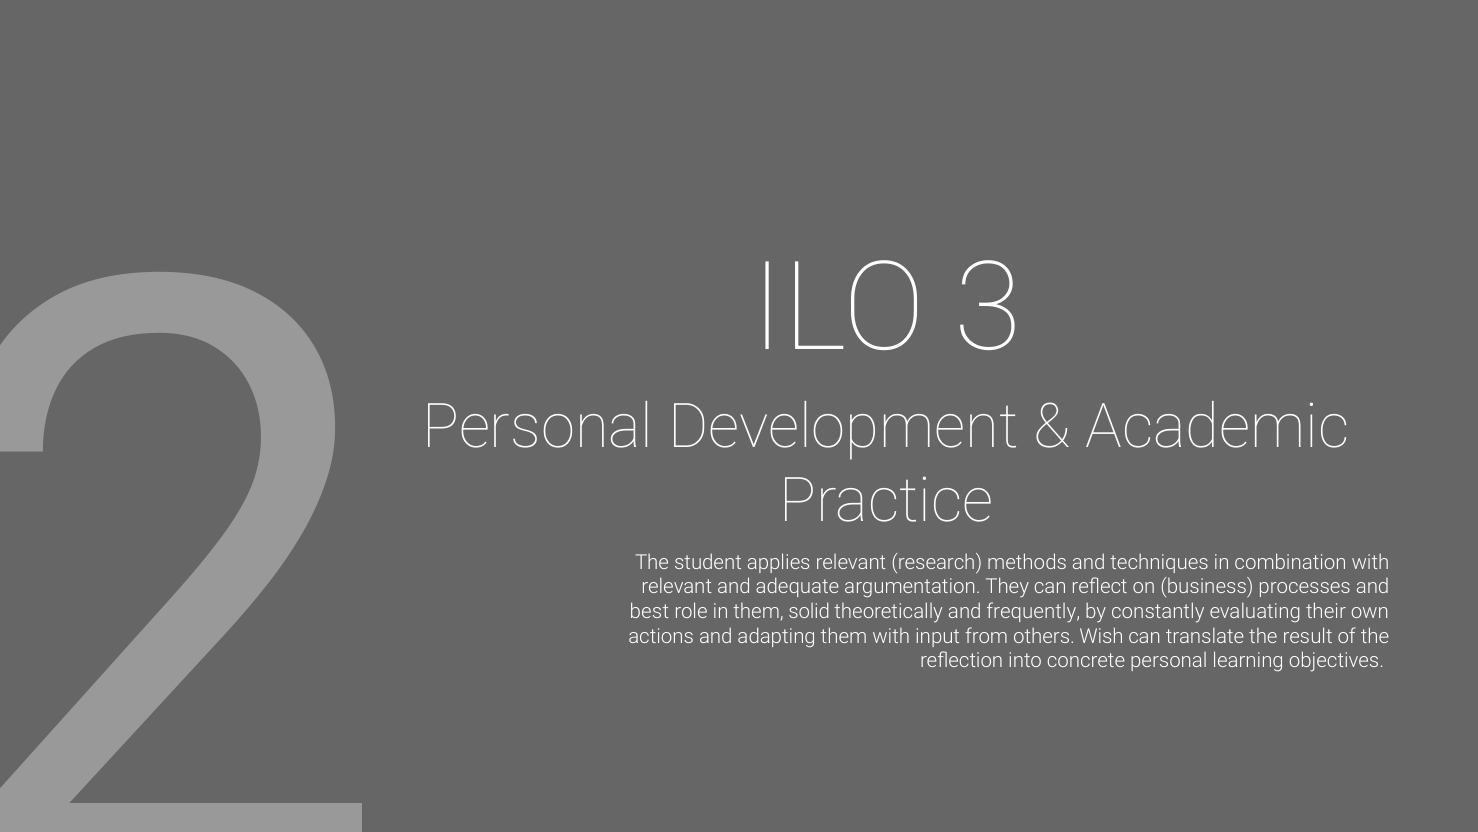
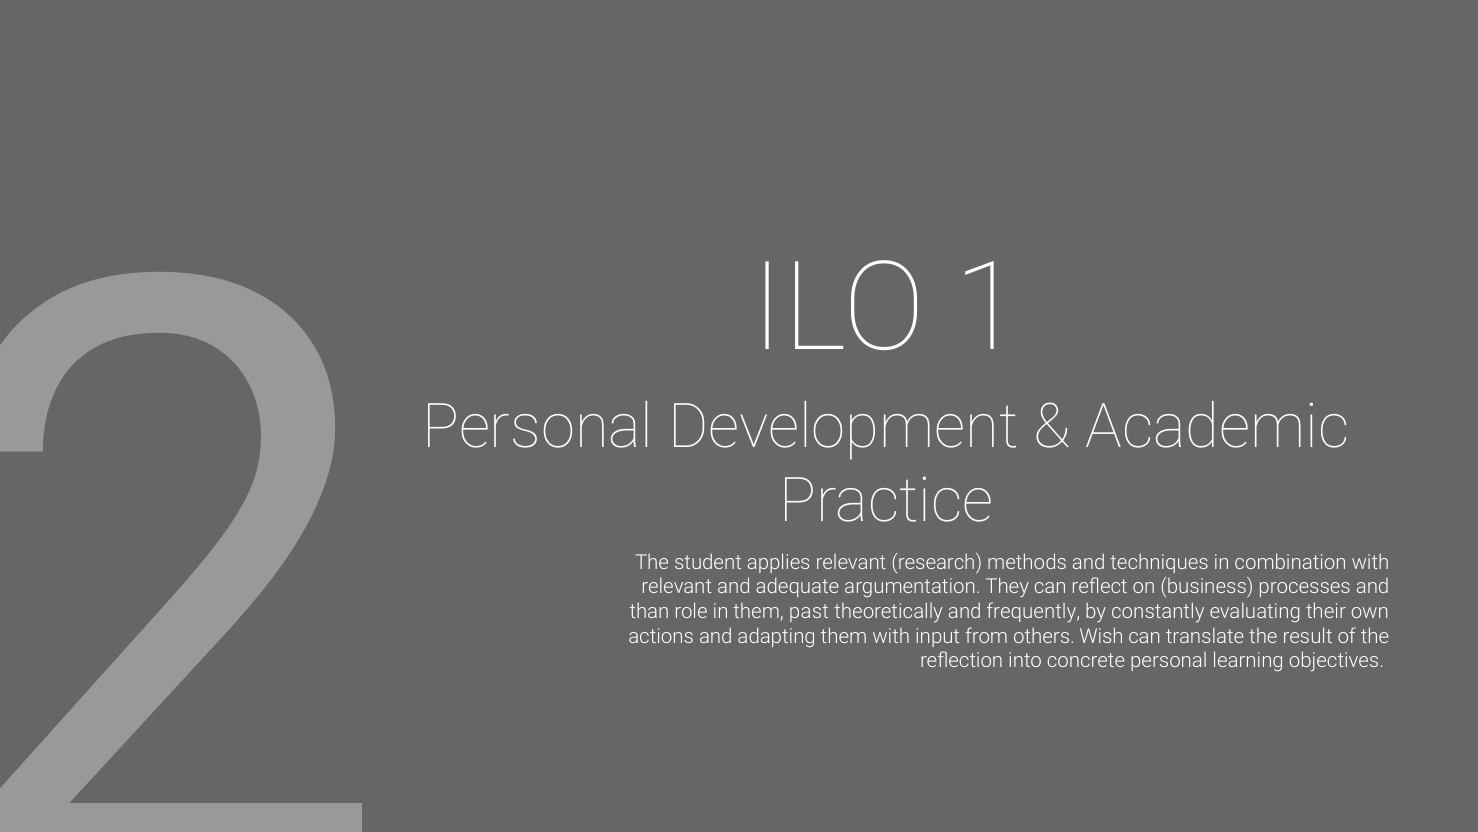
3: 3 -> 1 (988, 308)
best: best -> than (649, 611)
solid: solid -> past (809, 611)
